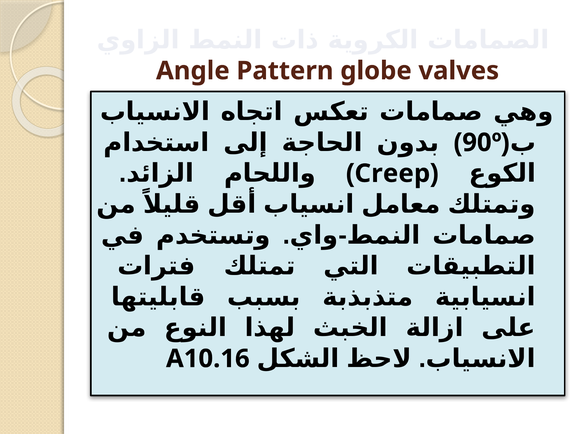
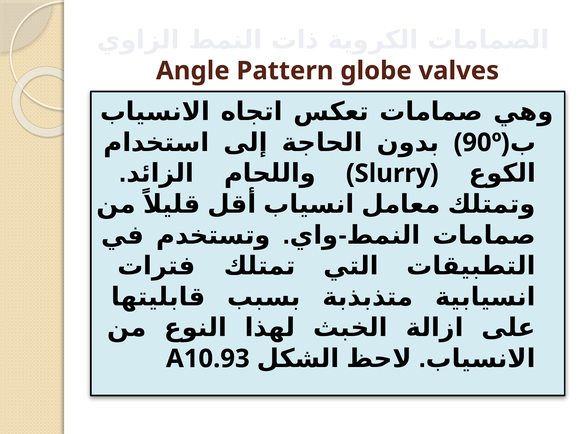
Creep: Creep -> Slurry (392, 173)
A10.16: A10.16 -> A10.93 (208, 358)
